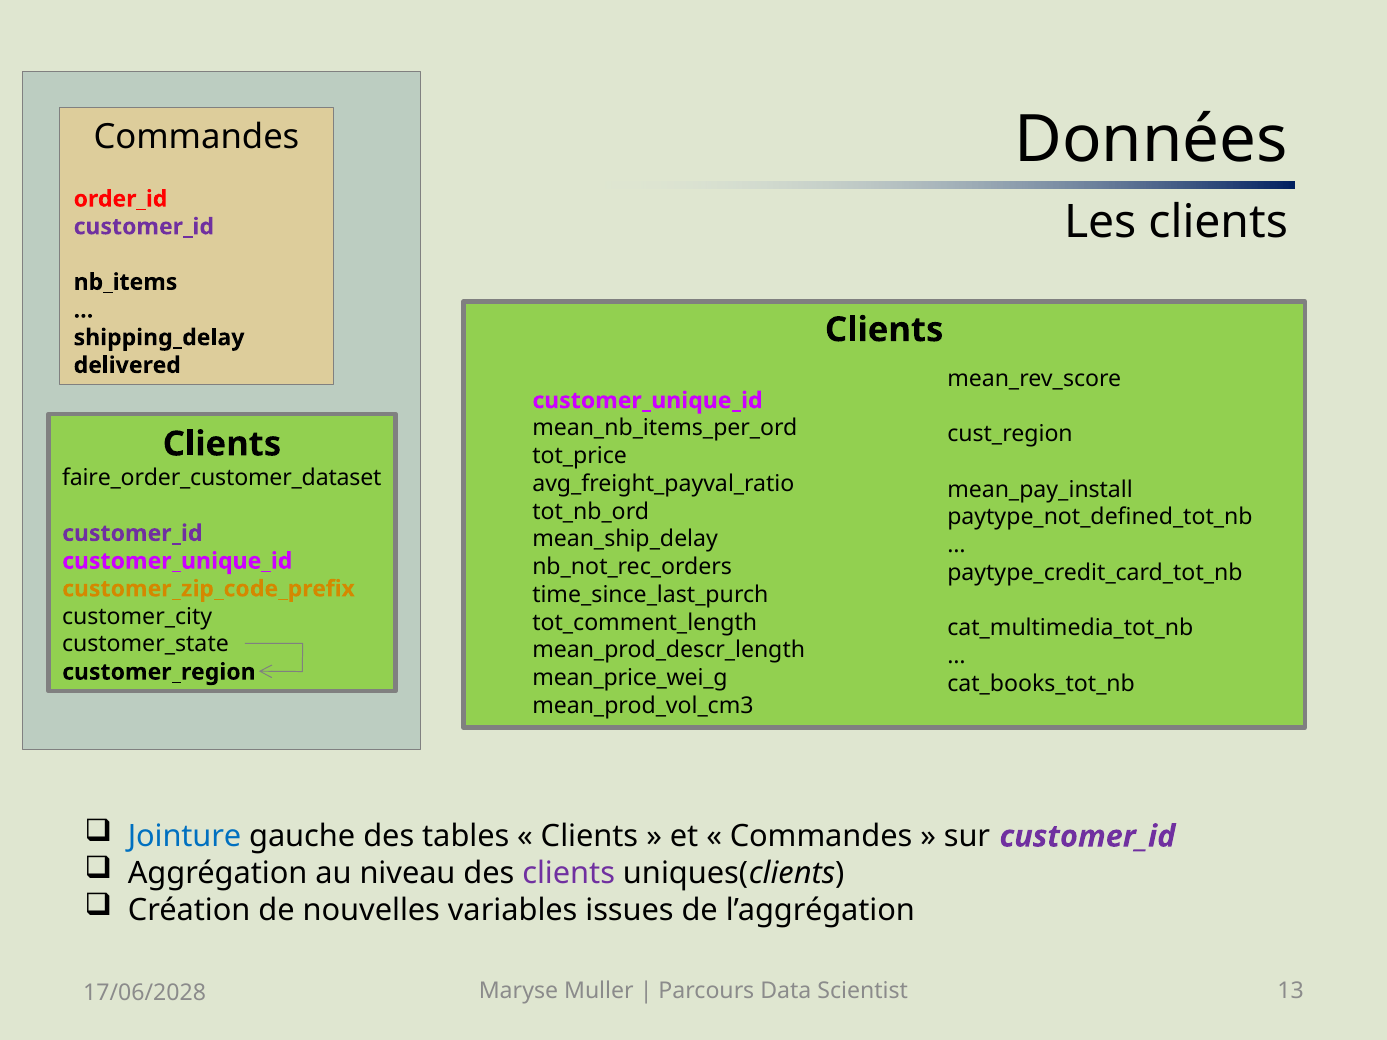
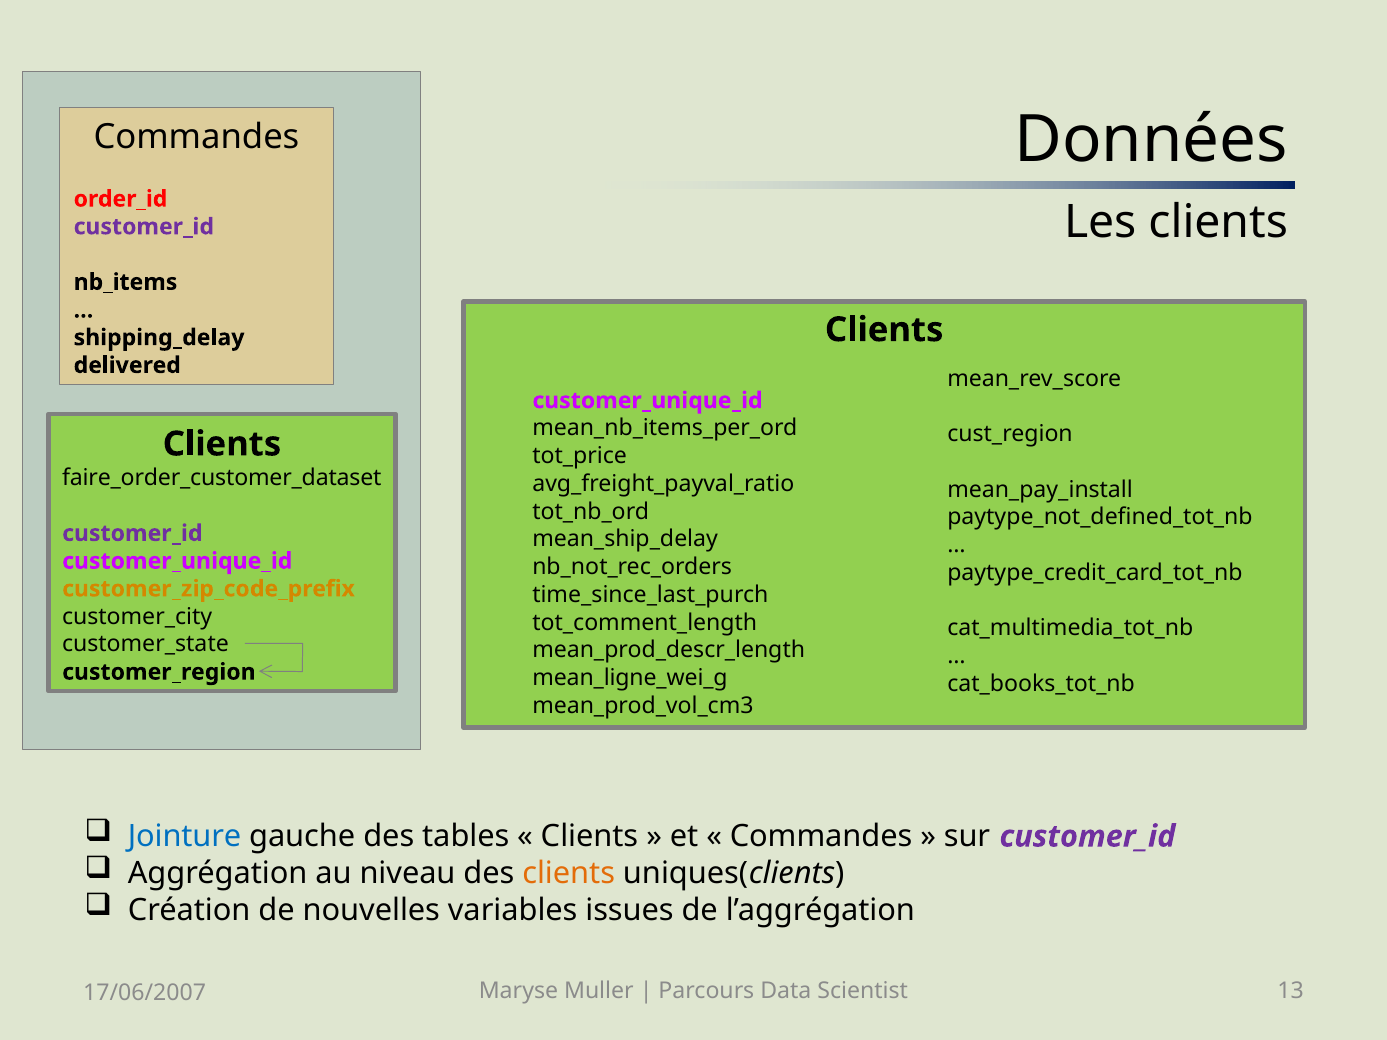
mean_price_wei_g: mean_price_wei_g -> mean_ligne_wei_g (630, 678)
clients colour: purple -> orange (569, 874)
17/06/2028: 17/06/2028 -> 17/06/2007 (145, 993)
